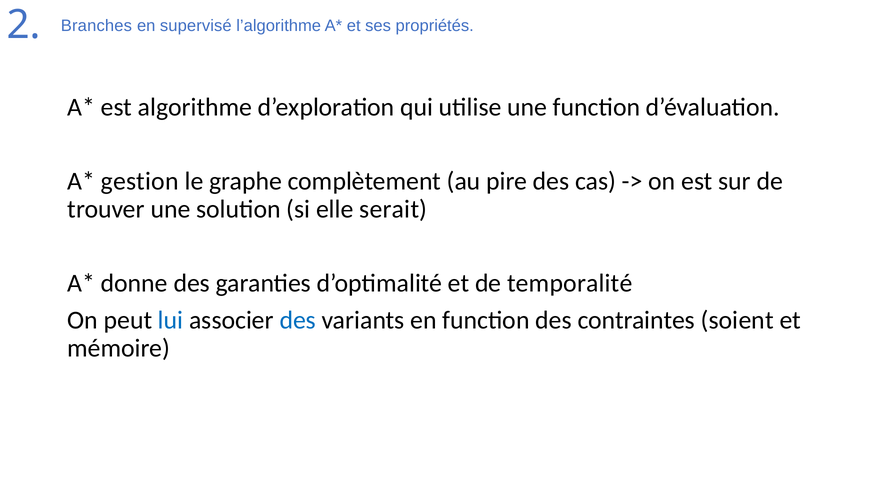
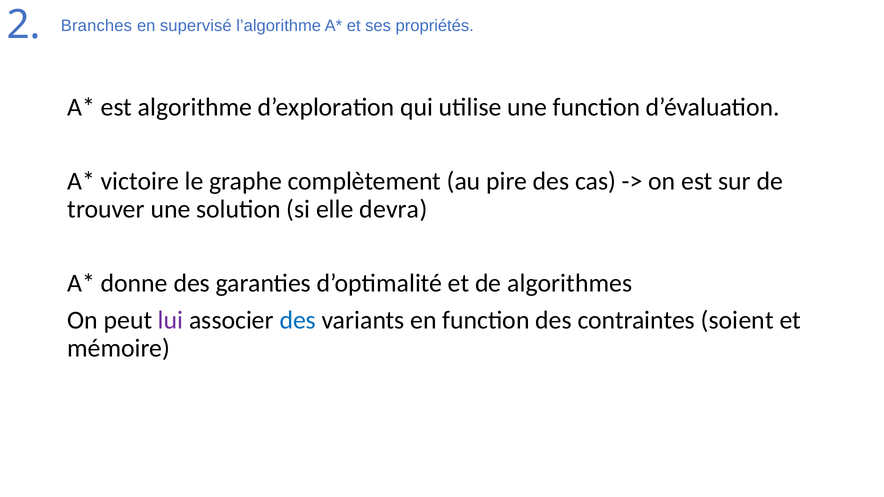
gestion: gestion -> victoire (140, 182)
serait: serait -> devra (393, 209)
temporalité: temporalité -> algorithmes (570, 283)
lui colour: blue -> purple (171, 321)
